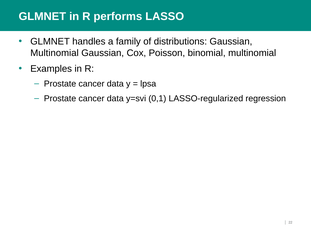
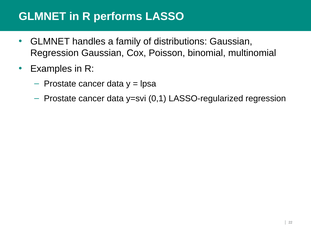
Multinomial: Multinomial -> Regression (55, 53)
